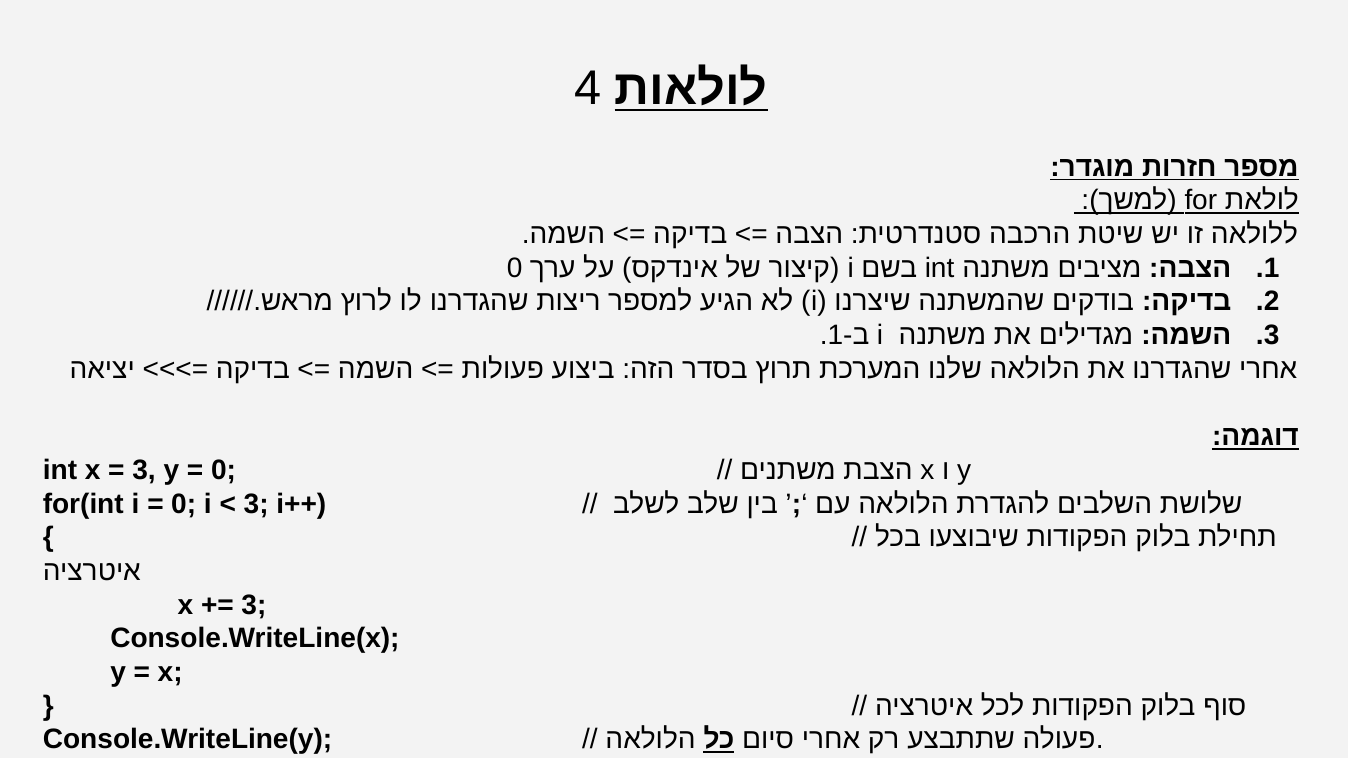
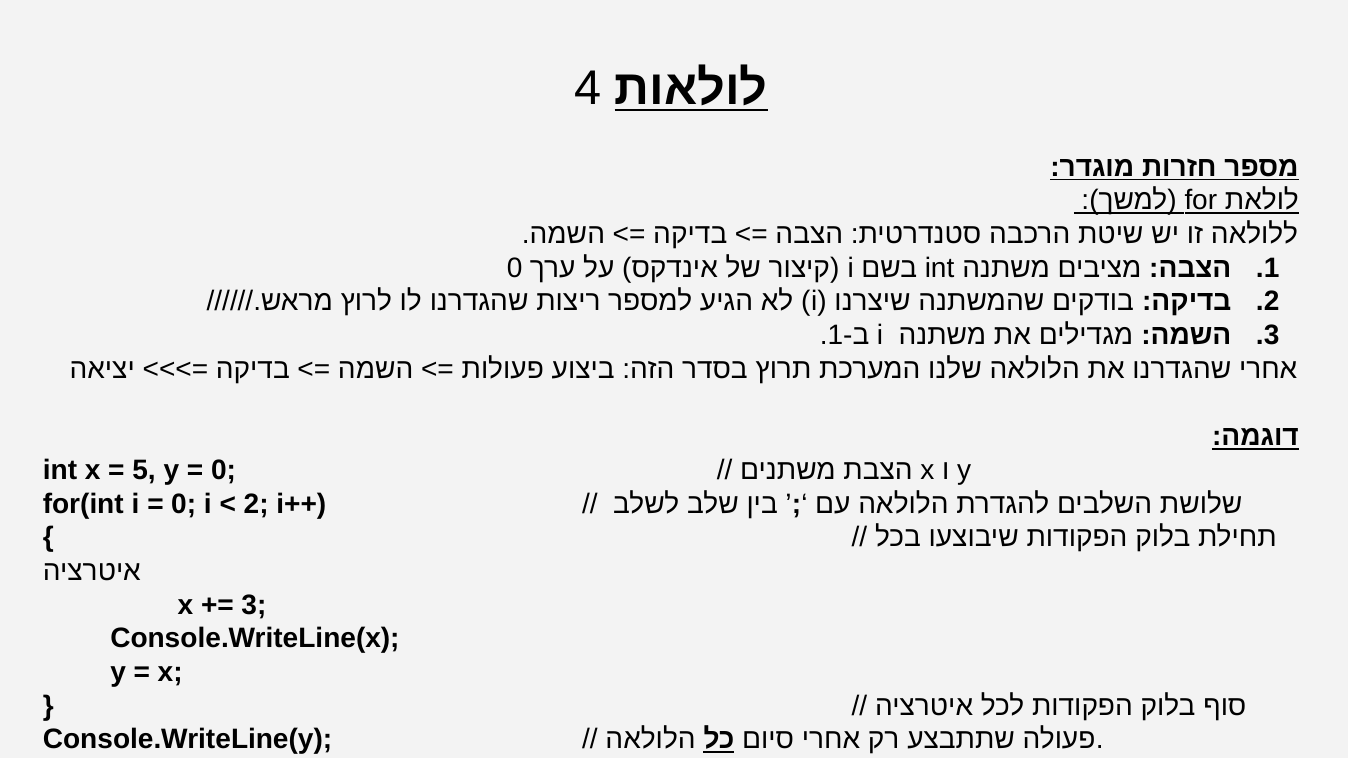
3: 3 -> 5 (144, 470)
3: 3 -> 2 (256, 504)
